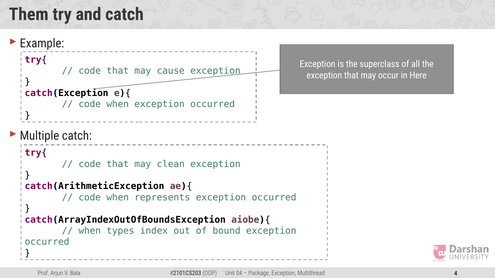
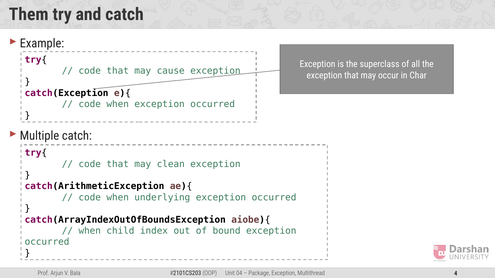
Here: Here -> Char (418, 75)
represents: represents -> underlying (162, 198)
types: types -> child (120, 231)
